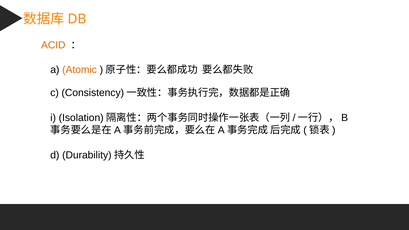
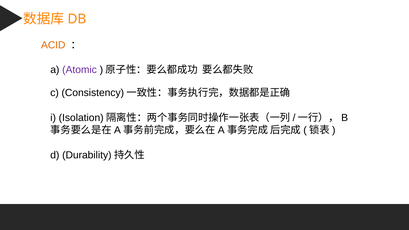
Atomic colour: orange -> purple (80, 70)
